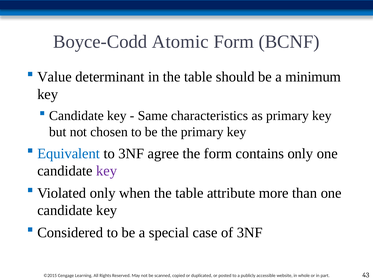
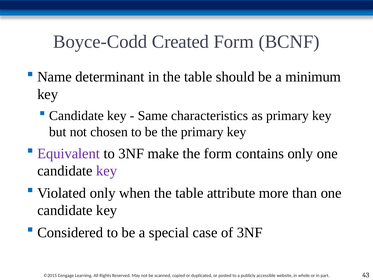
Atomic: Atomic -> Created (181, 42)
Value: Value -> Name (55, 77)
Equivalent colour: blue -> purple (69, 153)
agree: agree -> make (163, 153)
